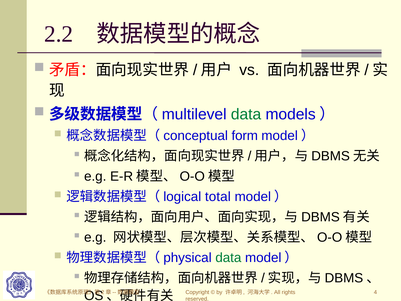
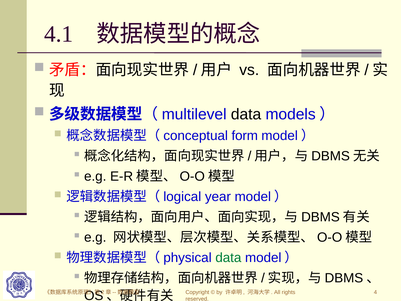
2.2: 2.2 -> 4.1 (59, 34)
data colour: green -> black (246, 114)
total: total -> year (218, 197)
